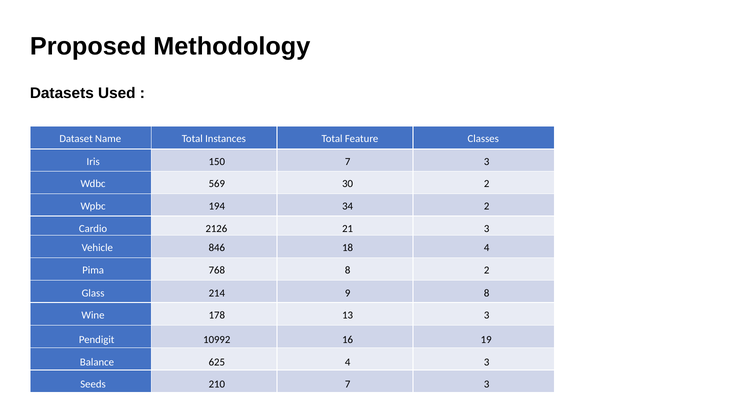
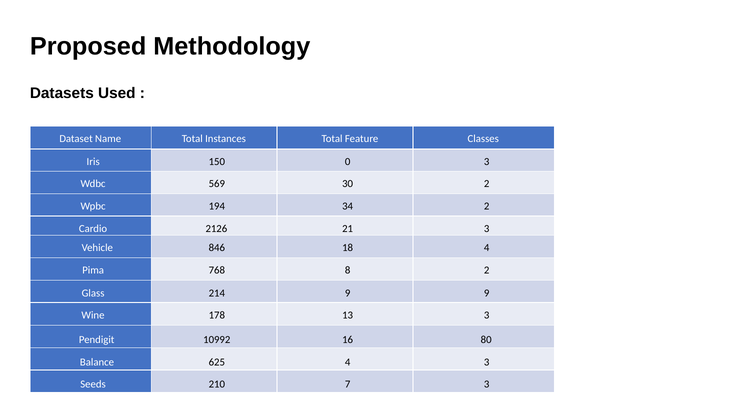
150 7: 7 -> 0 (348, 162)
9 8: 8 -> 9 (487, 293)
19: 19 -> 80 (486, 340)
